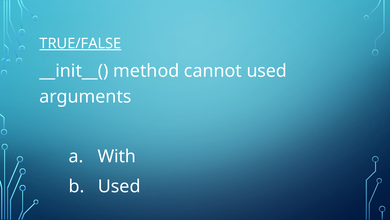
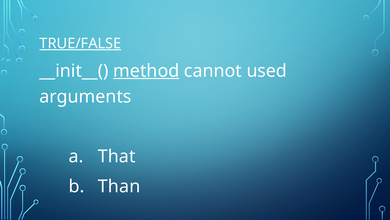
method underline: none -> present (146, 71)
With: With -> That (117, 156)
b Used: Used -> Than (119, 186)
